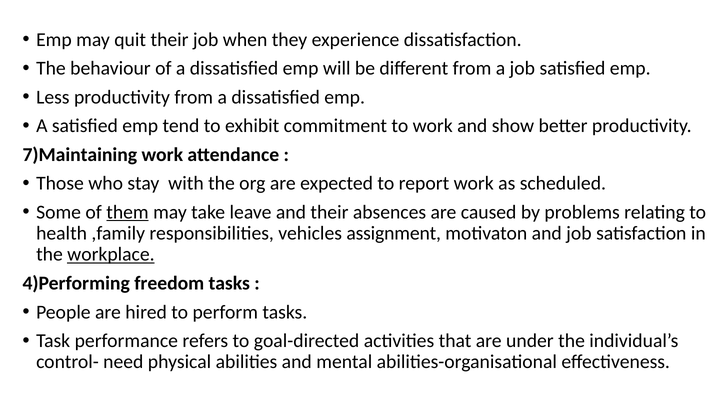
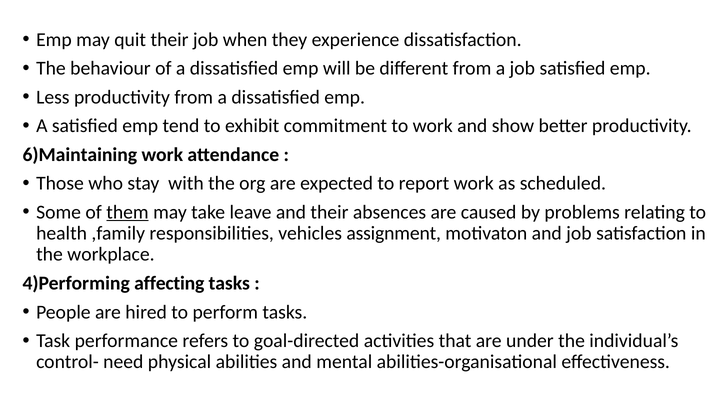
7)Maintaining: 7)Maintaining -> 6)Maintaining (80, 155)
workplace underline: present -> none (111, 255)
freedom: freedom -> affecting (169, 284)
